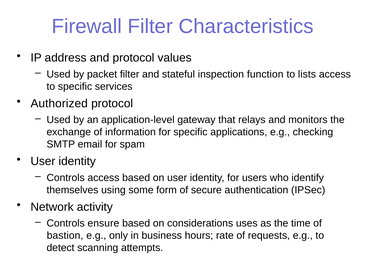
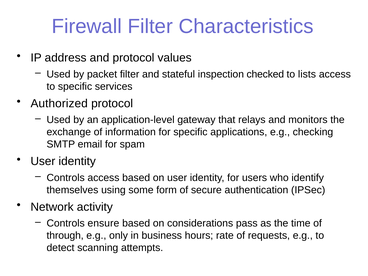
function: function -> checked (265, 74)
uses: uses -> pass (247, 223)
bastion: bastion -> through (65, 236)
